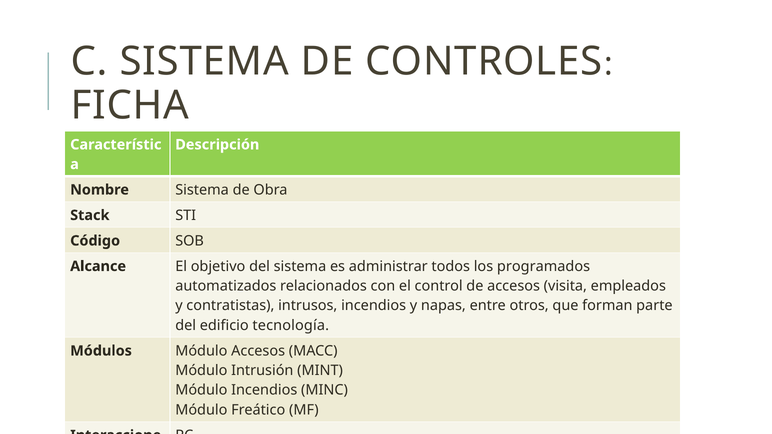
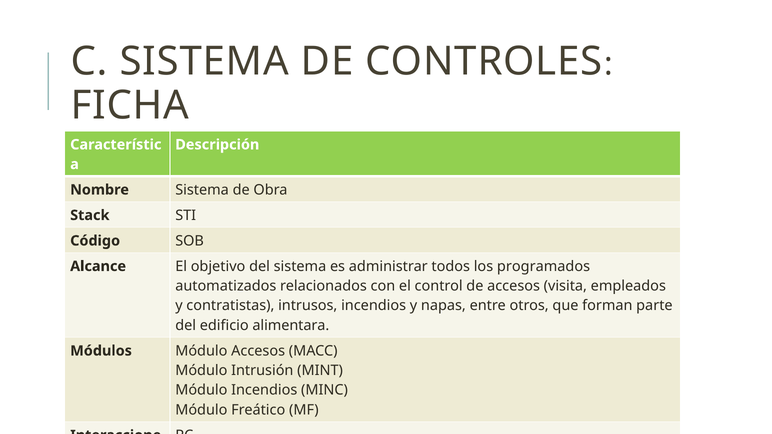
tecnología: tecnología -> alimentara (291, 326)
